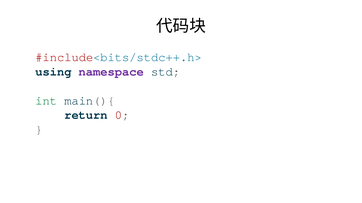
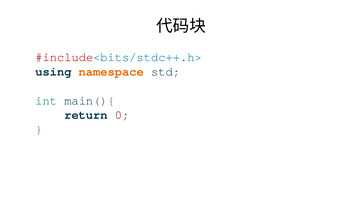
namespace colour: purple -> orange (111, 72)
